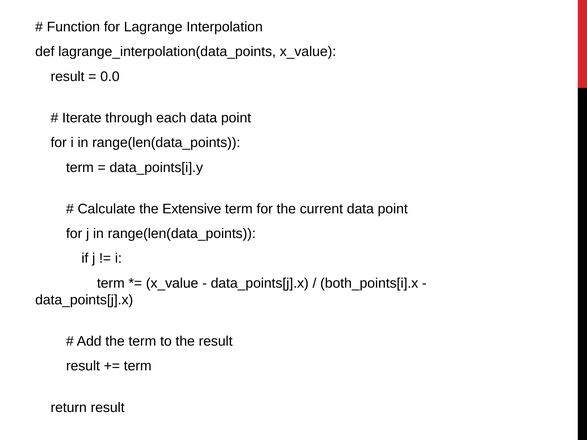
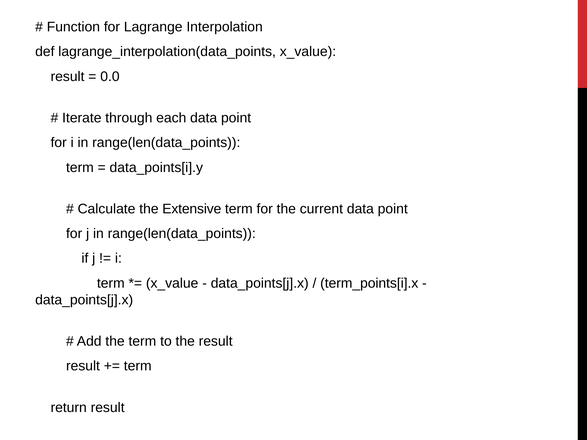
both_points[i].x: both_points[i].x -> term_points[i].x (369, 283)
